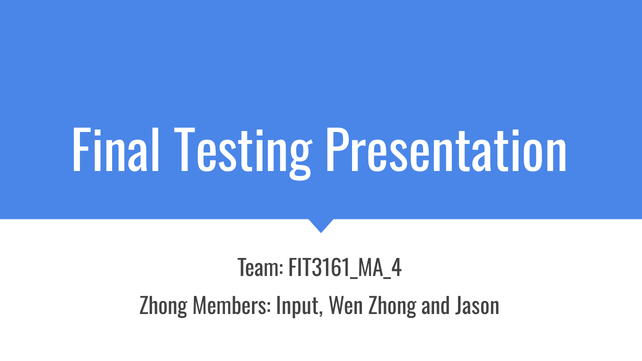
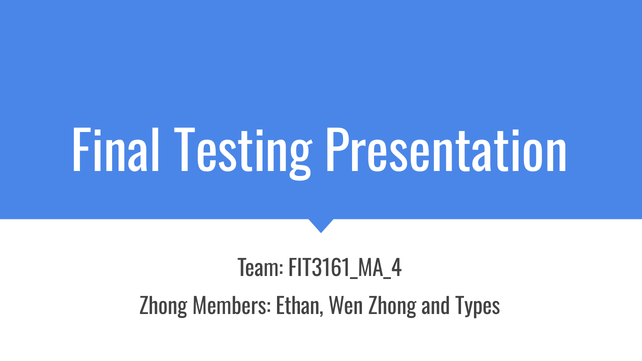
Input: Input -> Ethan (300, 307)
Jason: Jason -> Types (478, 307)
